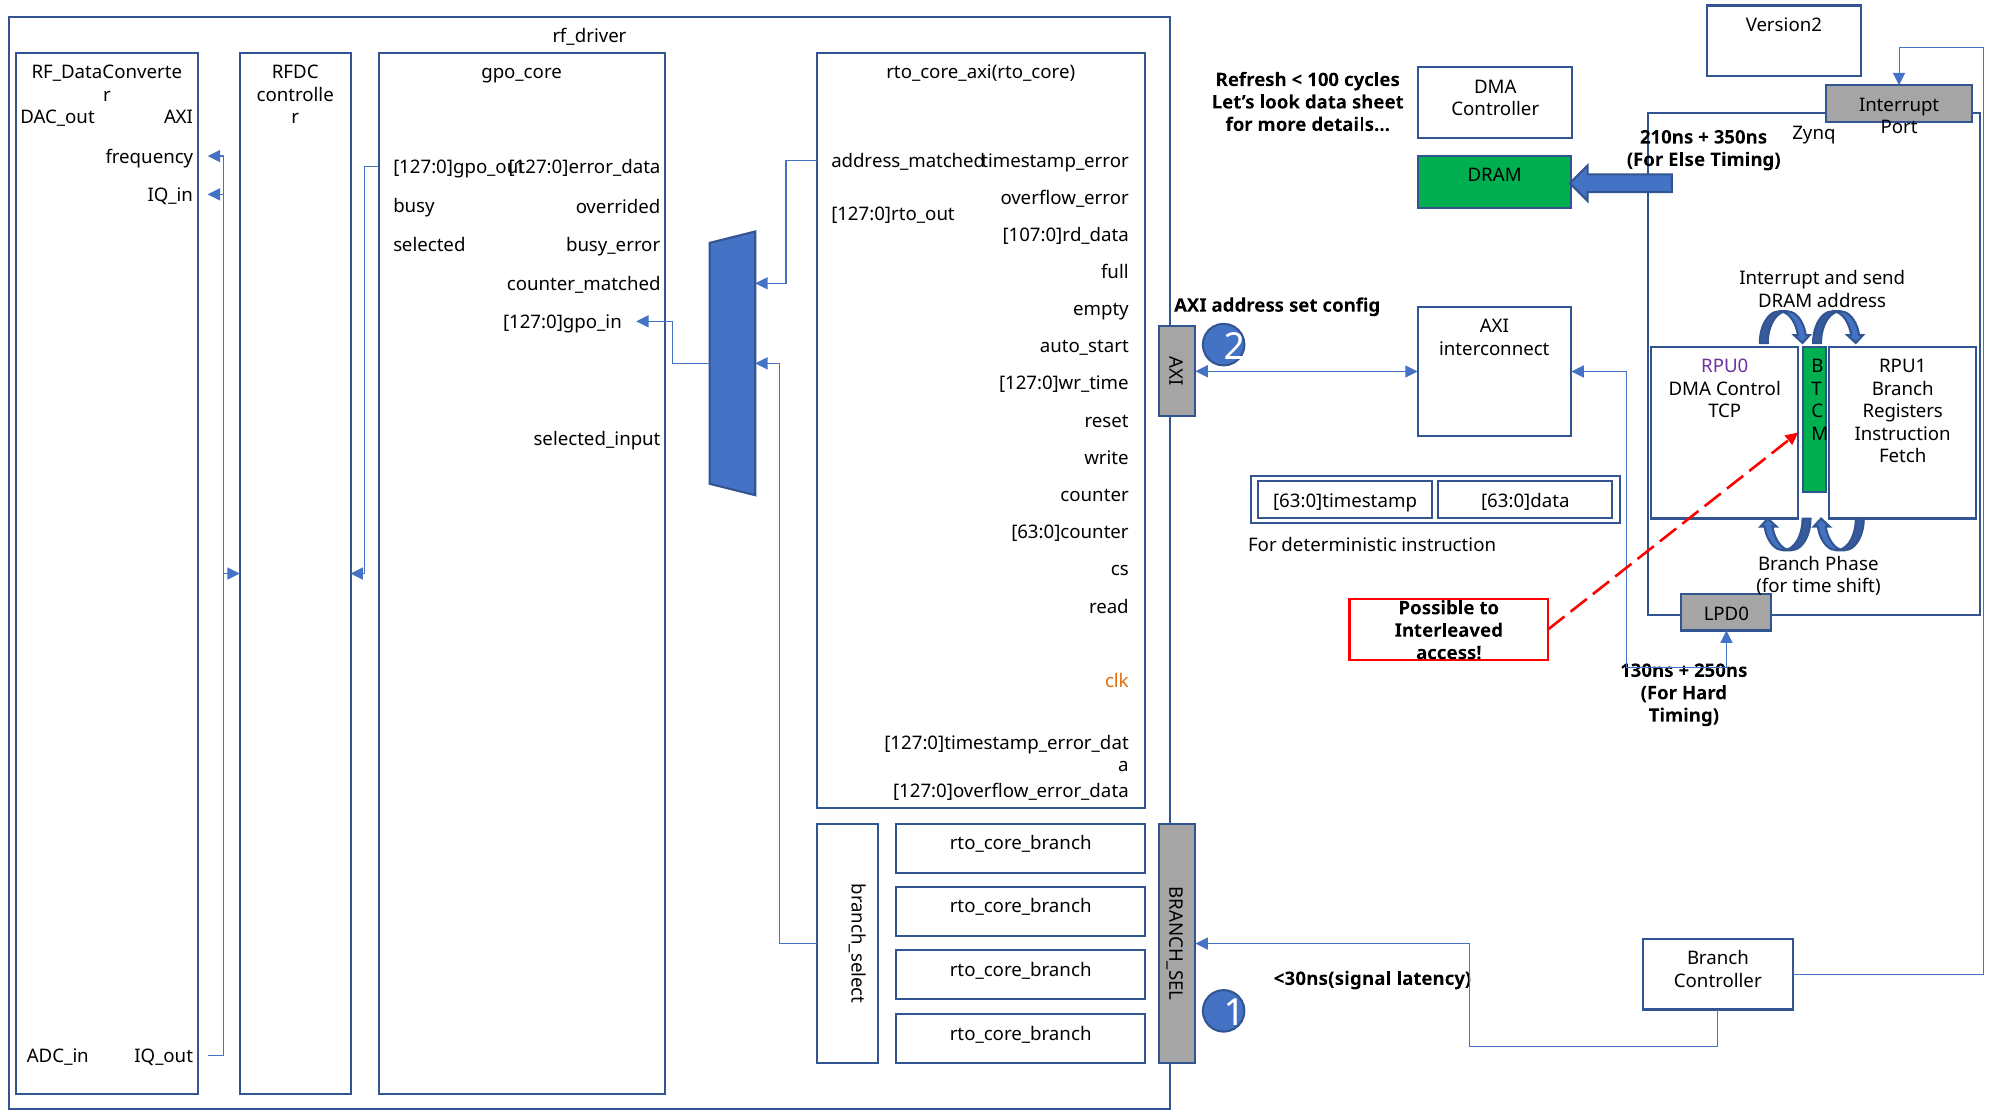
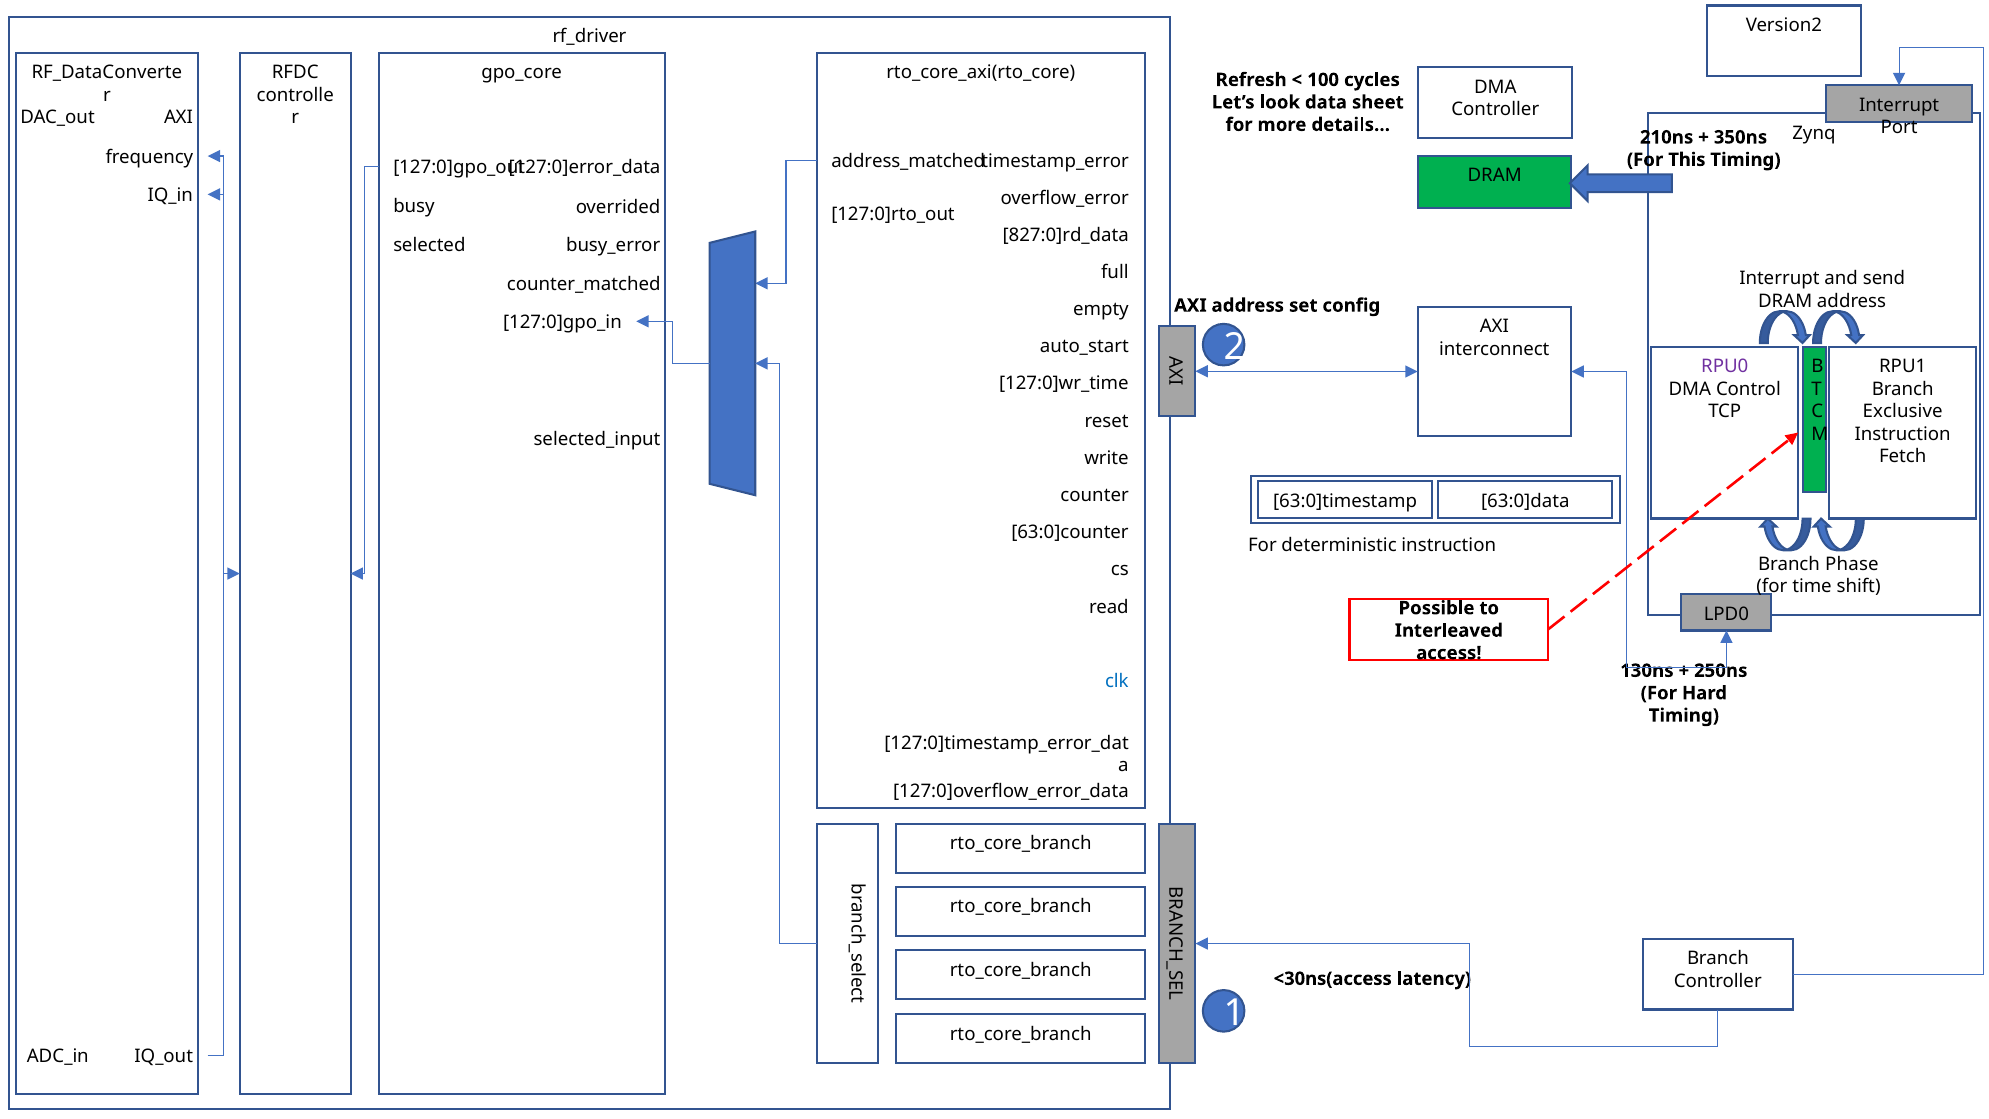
Else: Else -> This (1687, 160)
107:0]rd_data: 107:0]rd_data -> 827:0]rd_data (1066, 236)
Registers: Registers -> Exclusive (1903, 411)
clk colour: orange -> blue (1117, 681)
<30ns(signal: <30ns(signal -> <30ns(access (1333, 979)
